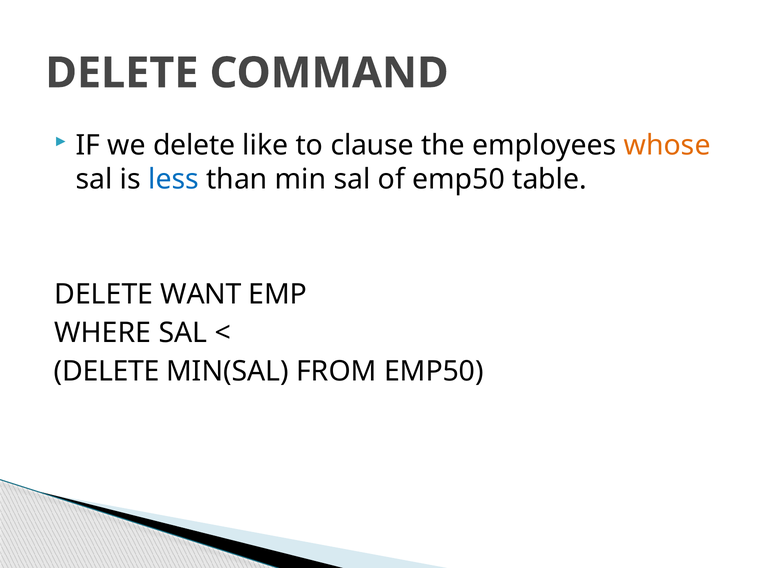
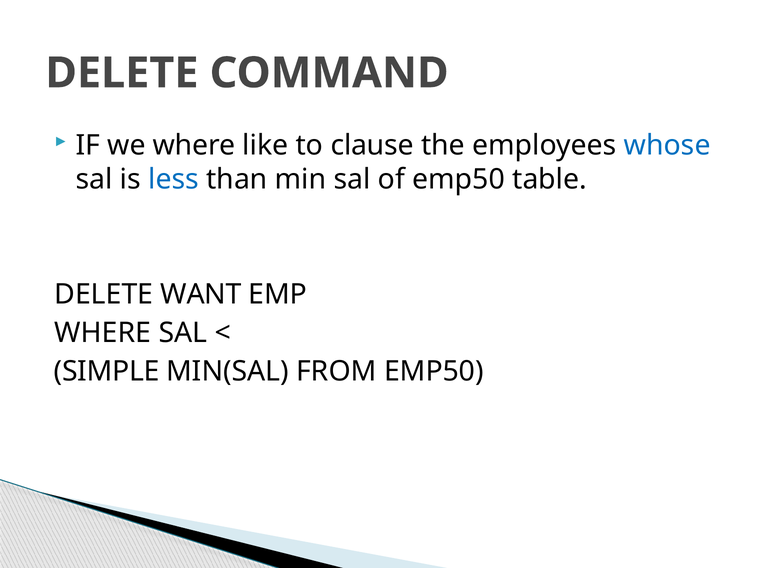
we delete: delete -> where (194, 146)
whose colour: orange -> blue (667, 146)
DELETE: DELETE -> SIMPLE (107, 371)
